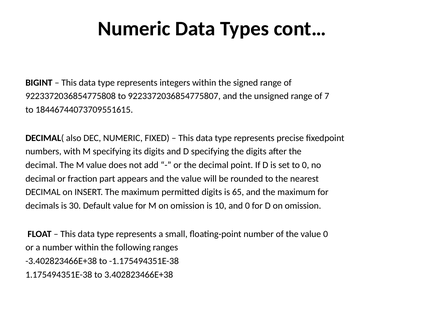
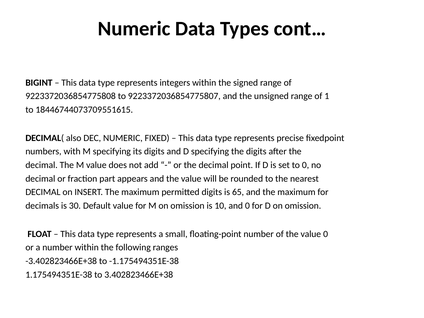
7: 7 -> 1 (327, 96)
